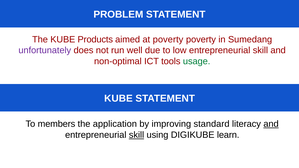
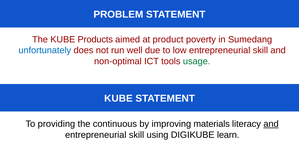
at poverty: poverty -> product (168, 39)
unfortunately colour: purple -> blue (45, 50)
members: members -> providing (56, 124)
application: application -> continuous (115, 124)
standard: standard -> materials (212, 124)
skill underline: present -> none (136, 135)
